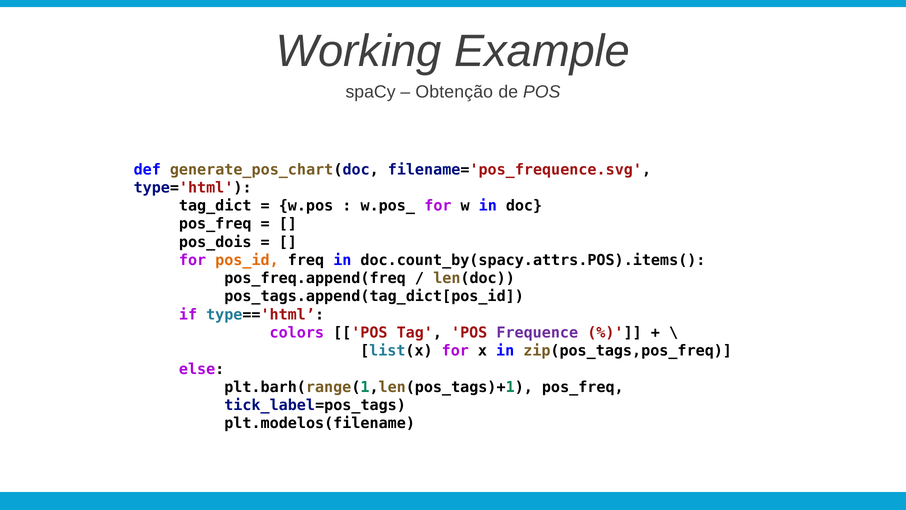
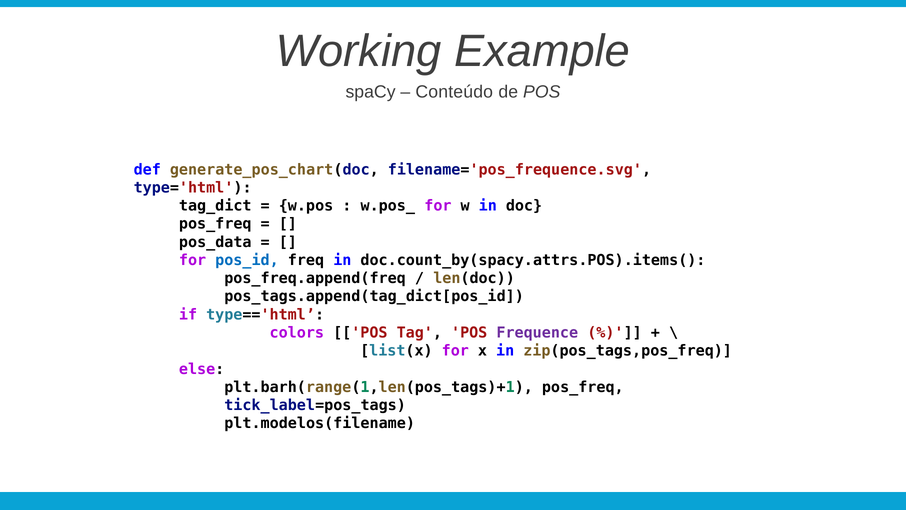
Obtenção: Obtenção -> Conteúdo (454, 92)
pos_dois: pos_dois -> pos_data (215, 242)
pos_id colour: orange -> blue (247, 260)
